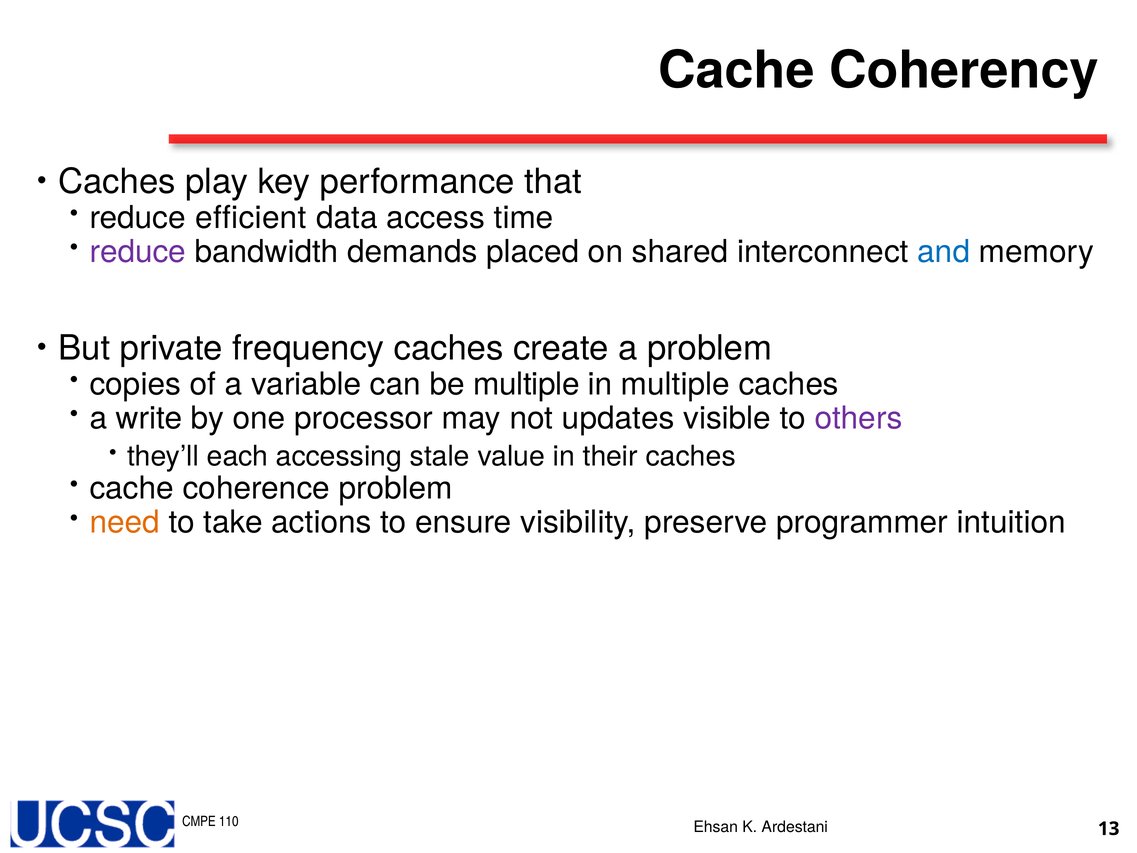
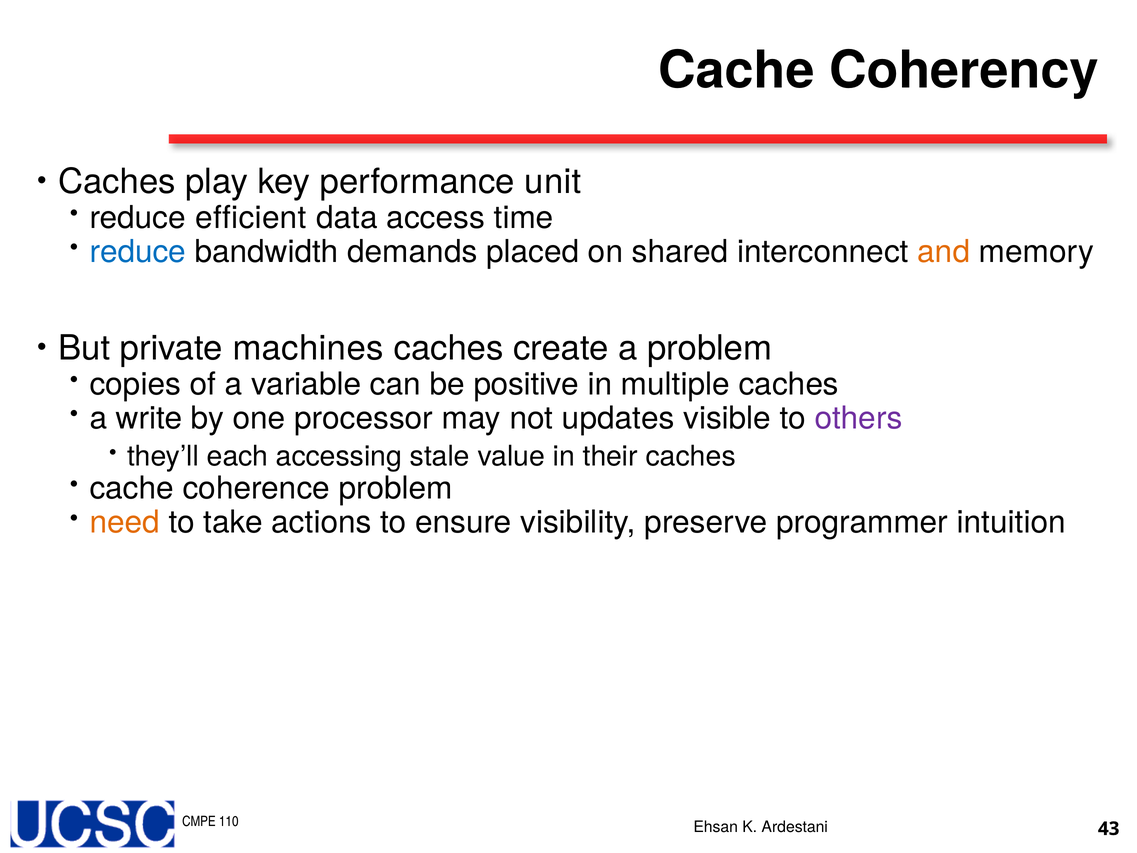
that: that -> unit (553, 182)
reduce colour: purple -> blue (138, 252)
and colour: blue -> orange (944, 252)
frequency: frequency -> machines (308, 348)
be multiple: multiple -> positive (526, 384)
13: 13 -> 43 (1109, 829)
